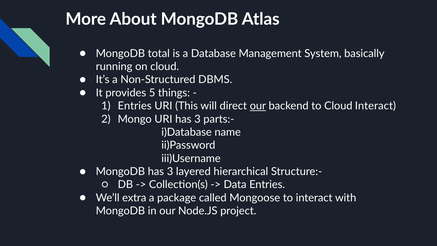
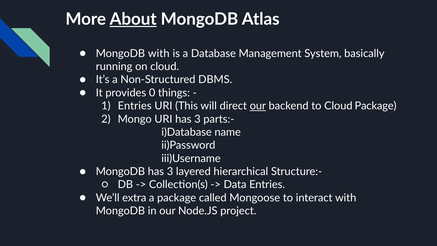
About underline: none -> present (133, 19)
MongoDB total: total -> with (159, 53)
5: 5 -> 0 (152, 93)
Cloud Interact: Interact -> Package (376, 106)
